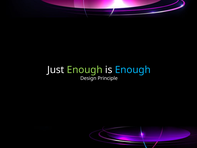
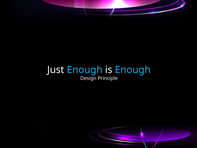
Enough colour: light green -> light blue (85, 70)
